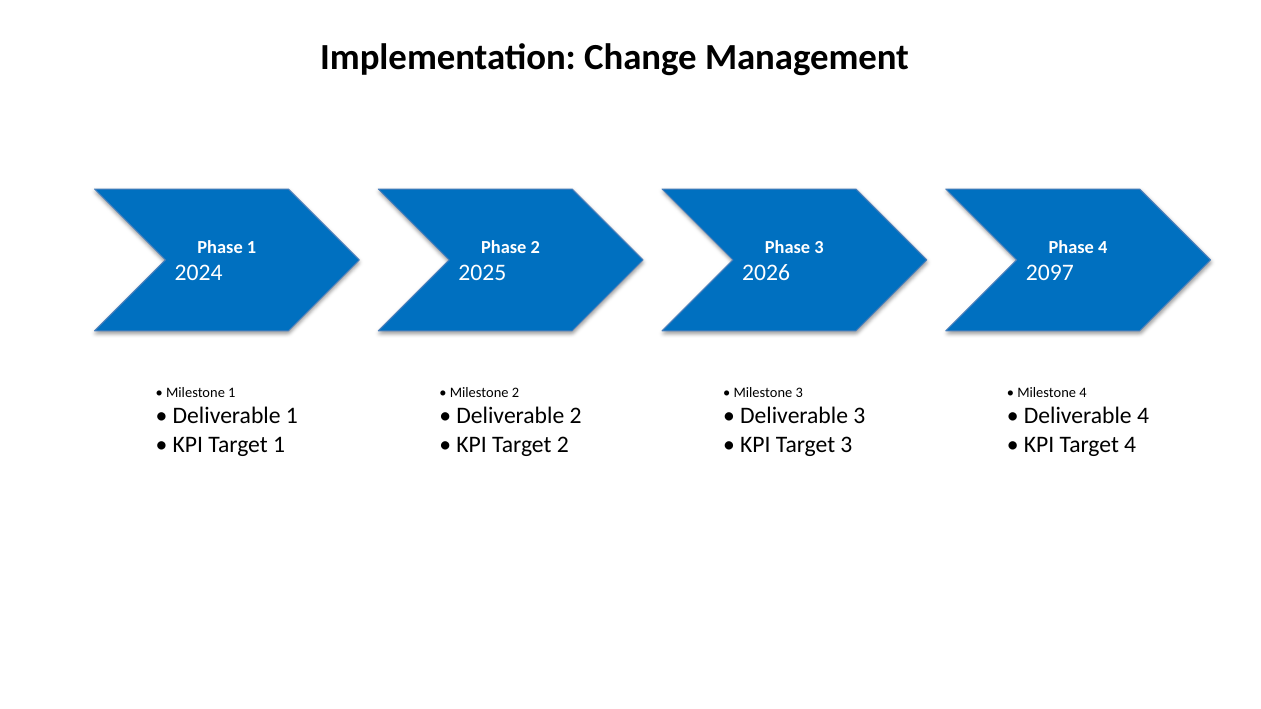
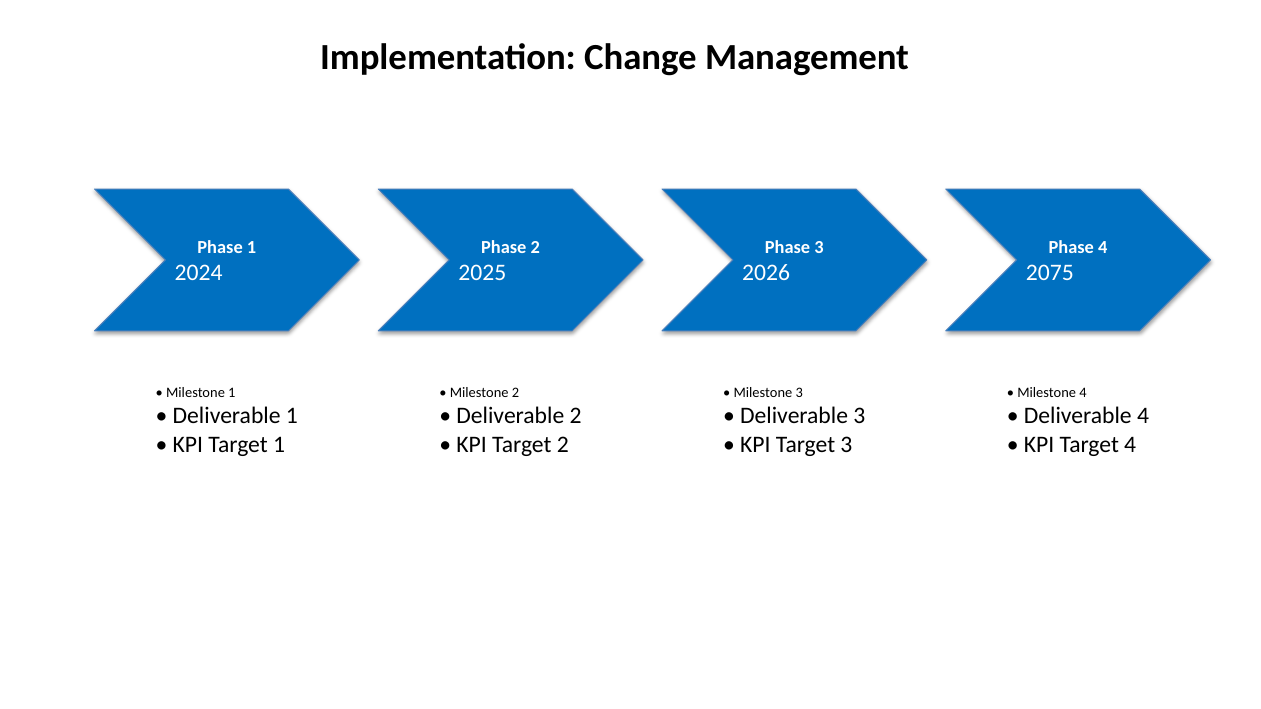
2097: 2097 -> 2075 (1050, 273)
